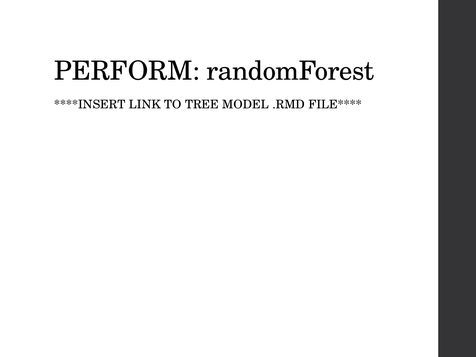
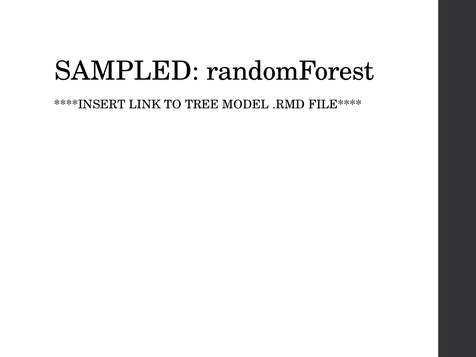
PERFORM: PERFORM -> SAMPLED (127, 71)
